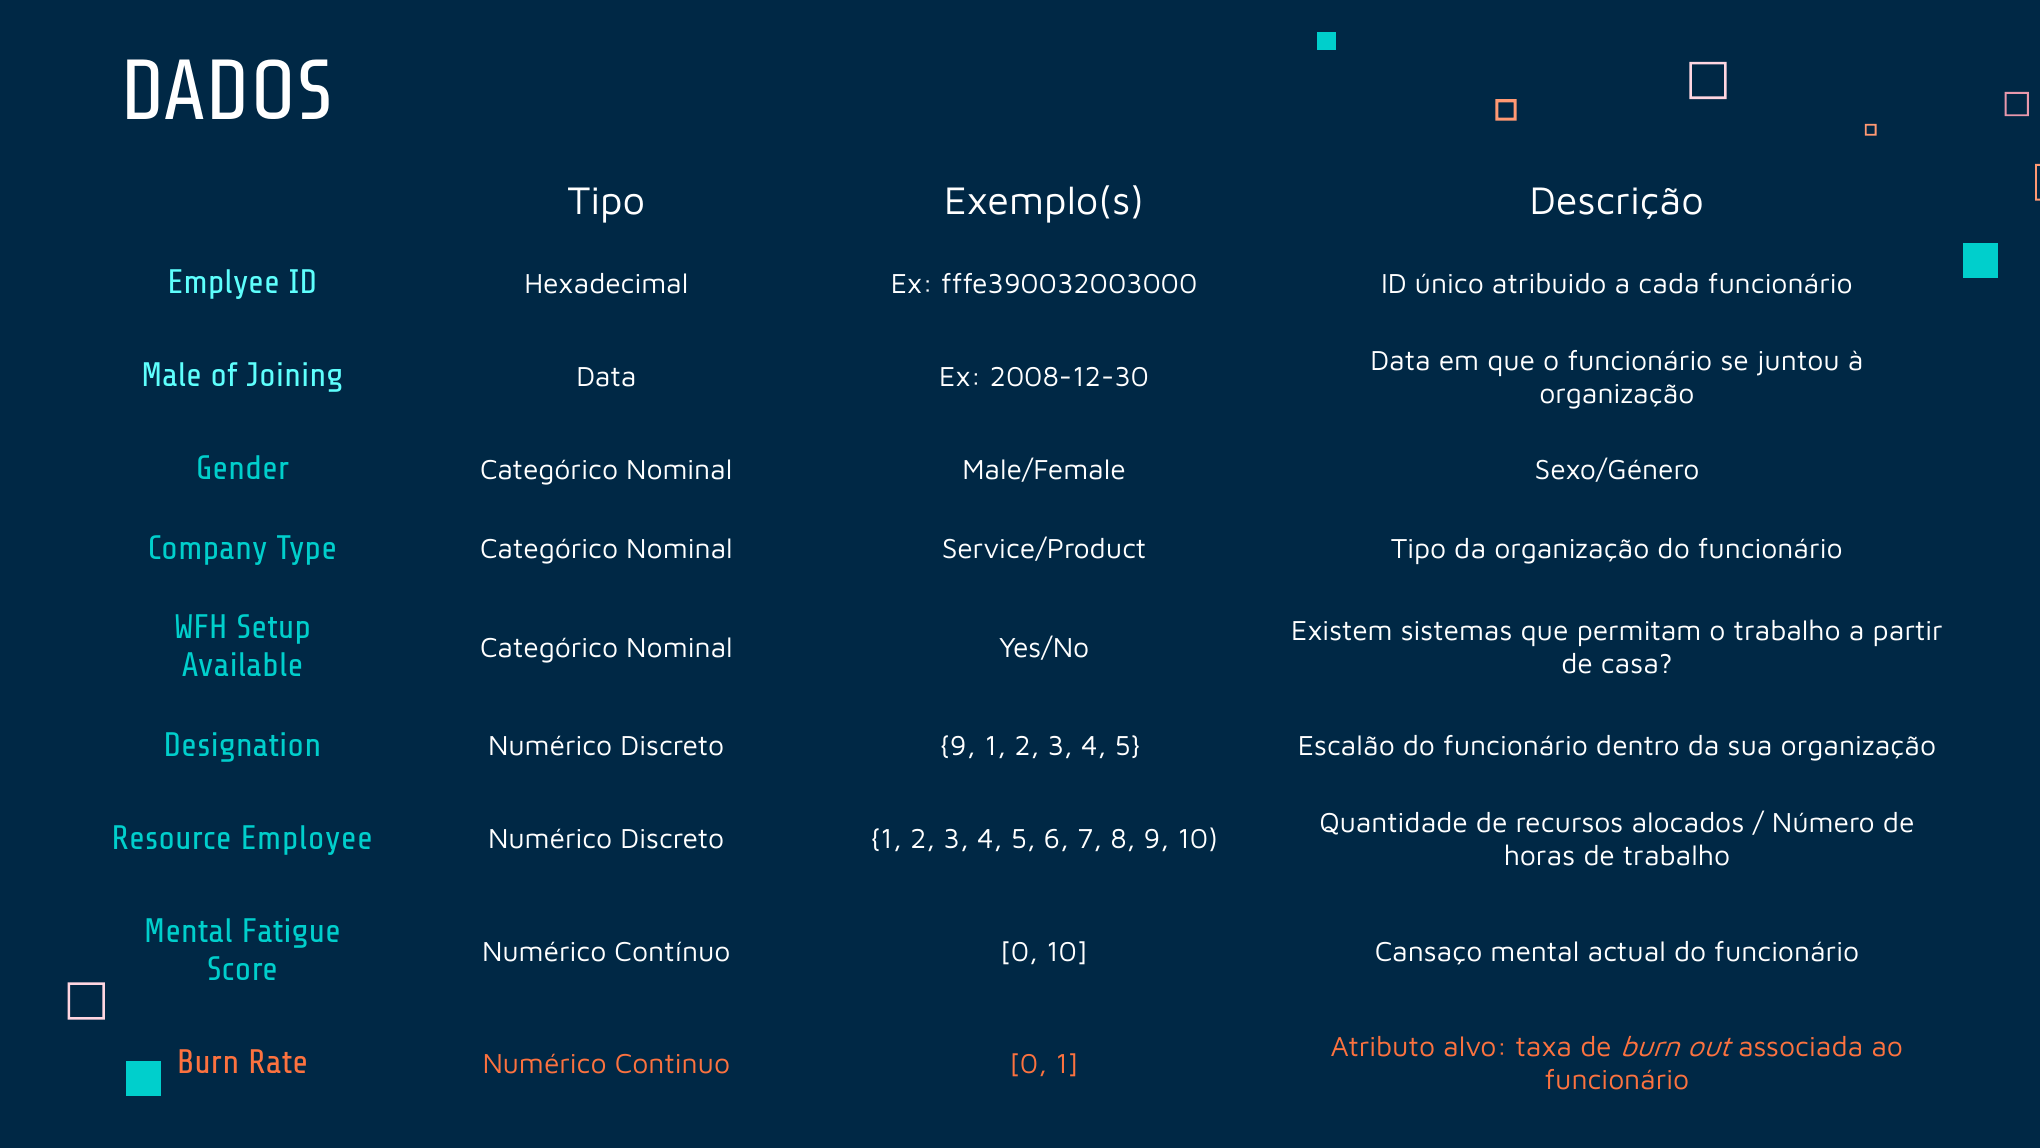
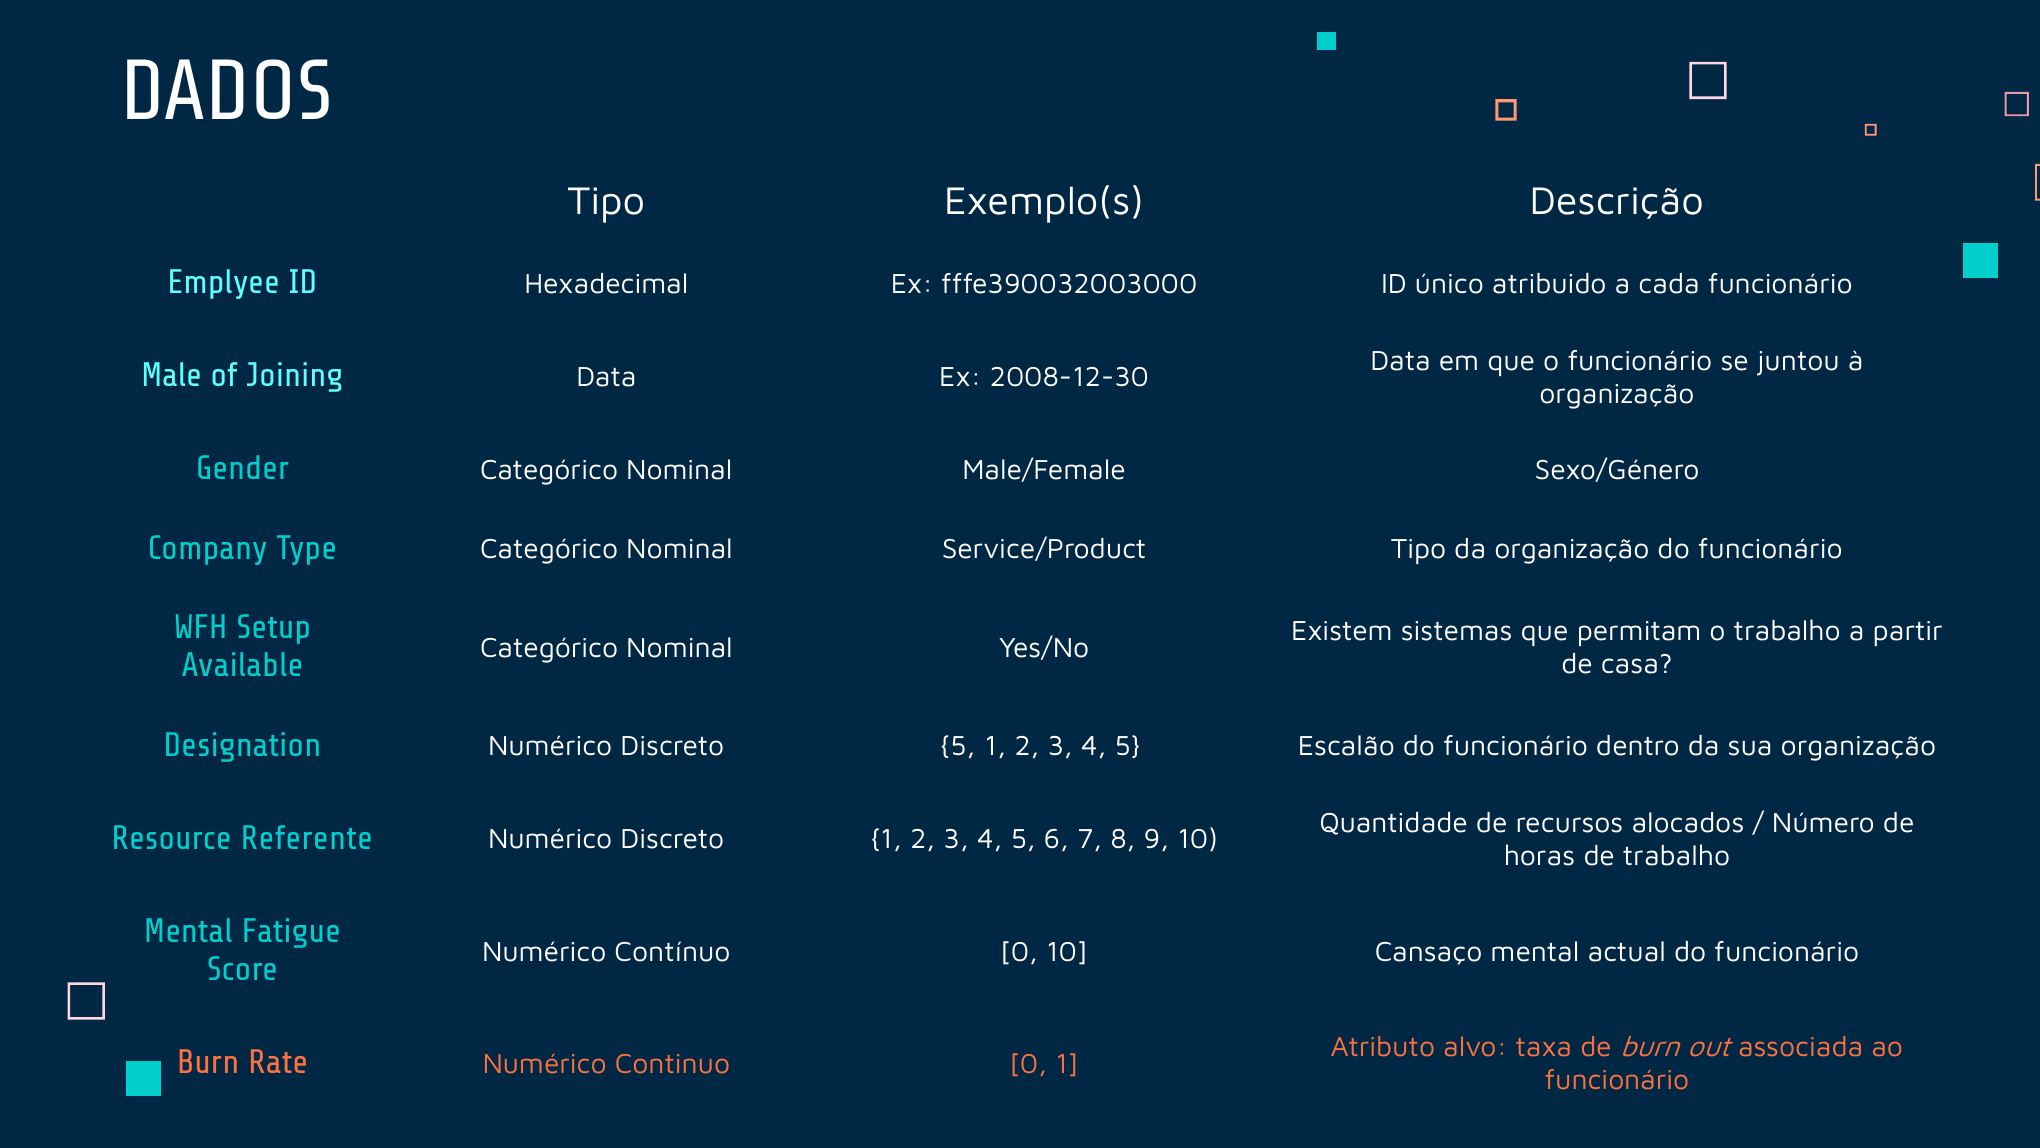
Discreto 9: 9 -> 5 (957, 746)
Employee: Employee -> Referente (307, 838)
